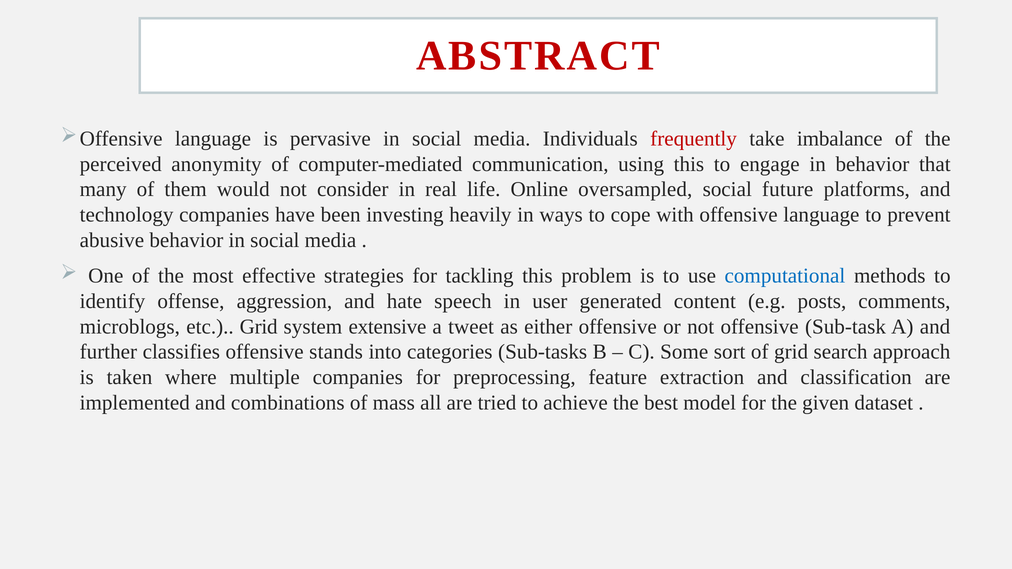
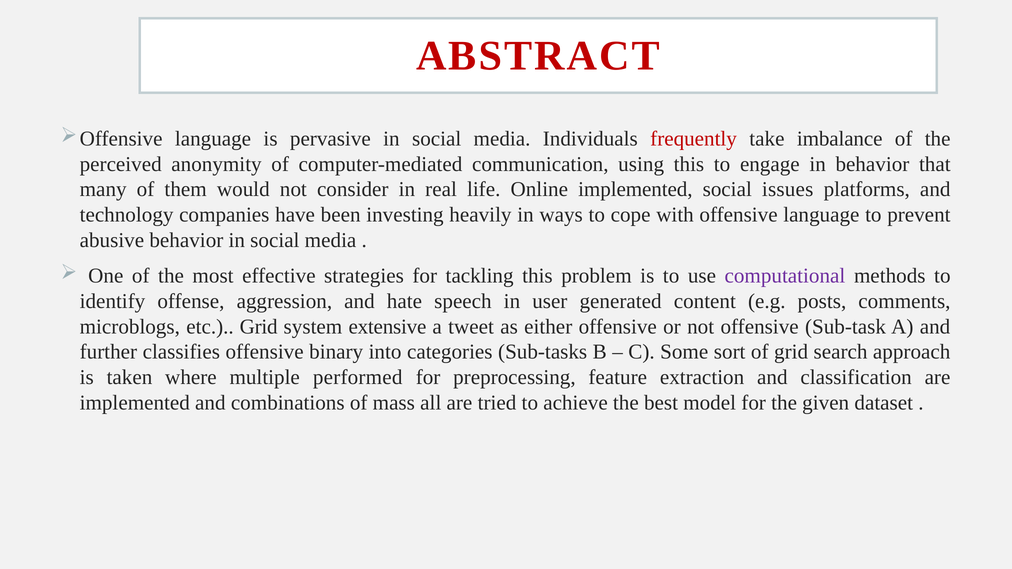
Online oversampled: oversampled -> implemented (635, 189)
future: future -> issues (788, 189)
computational colour: blue -> purple (785, 276)
stands: stands -> binary (336, 352)
multiple companies: companies -> performed (358, 377)
